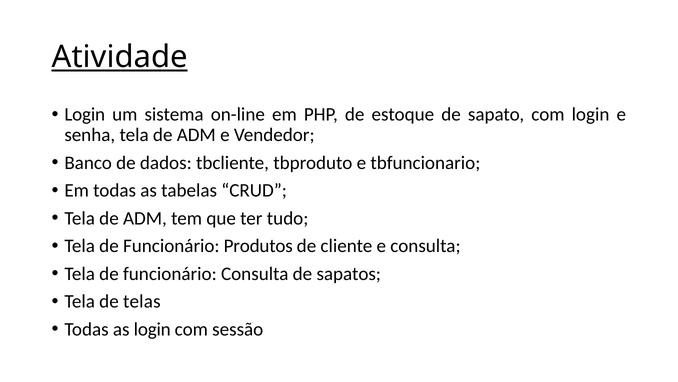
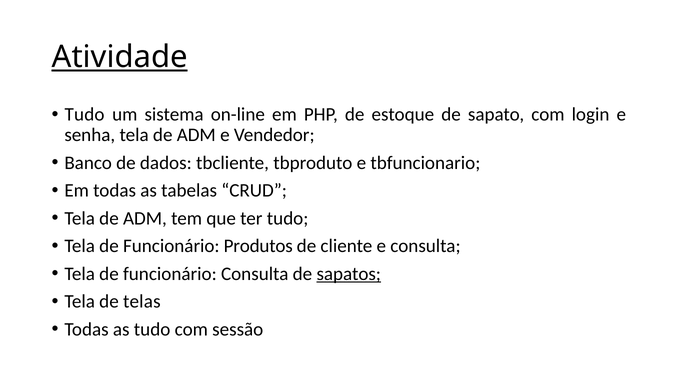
Login: Login -> Tudo (85, 114)
sapatos underline: none -> present (349, 273)
as login: login -> tudo (152, 329)
